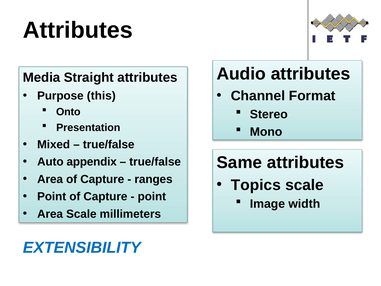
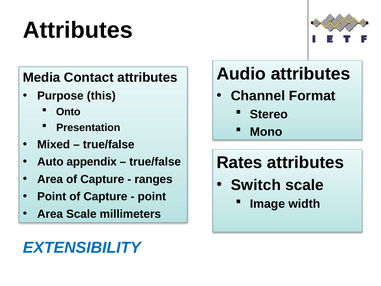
Straight: Straight -> Contact (89, 77)
Same: Same -> Rates (239, 162)
Topics: Topics -> Switch (256, 185)
